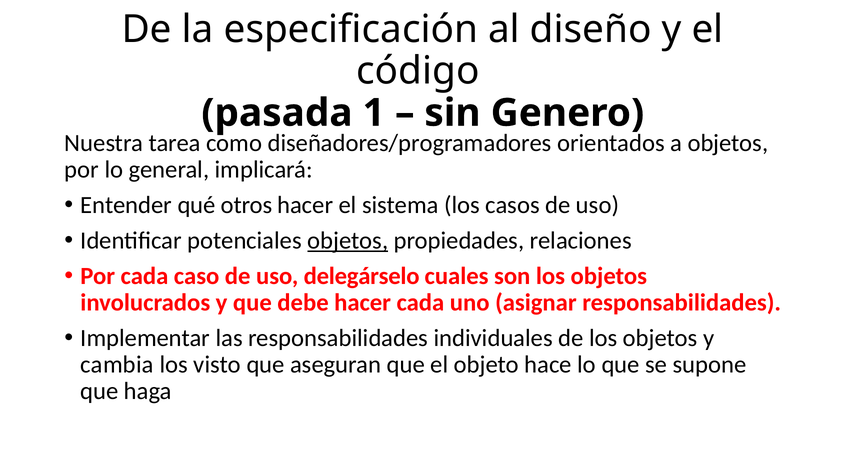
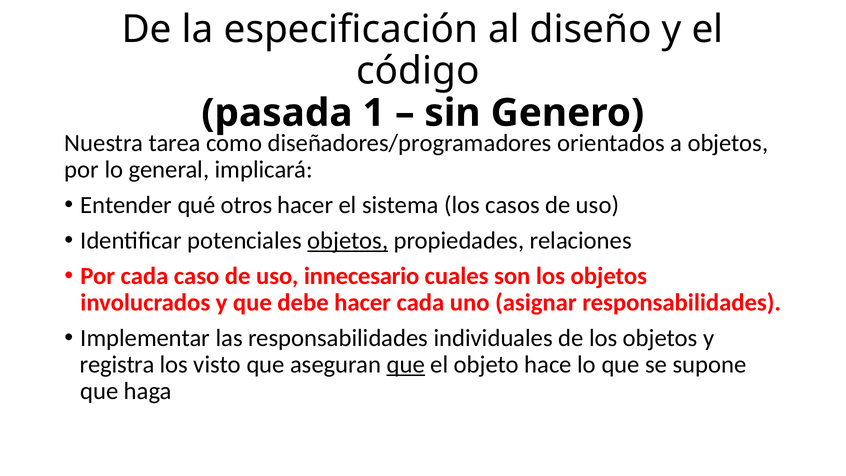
delegárselo: delegárselo -> innecesario (362, 276)
cambia: cambia -> registra (117, 364)
que underline: none -> present (406, 364)
